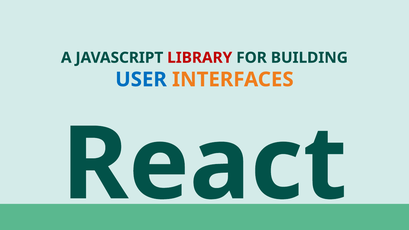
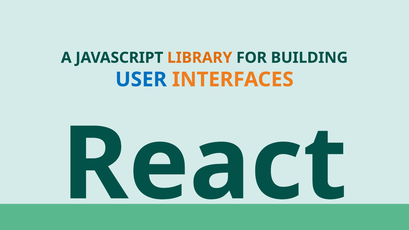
LIBRARY colour: red -> orange (200, 58)
